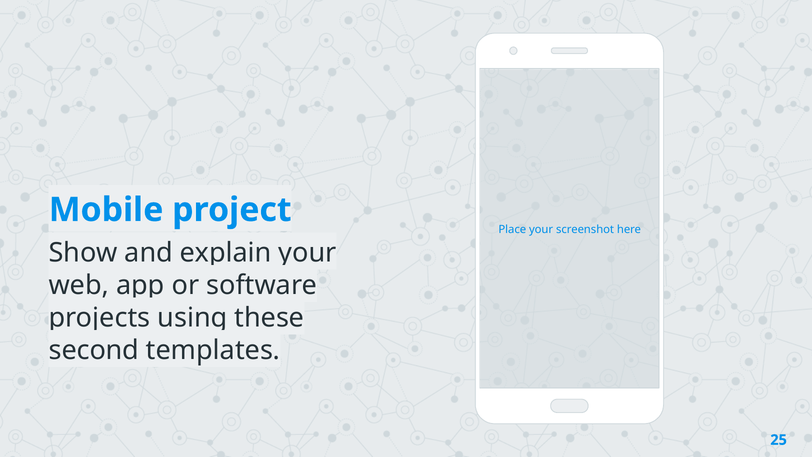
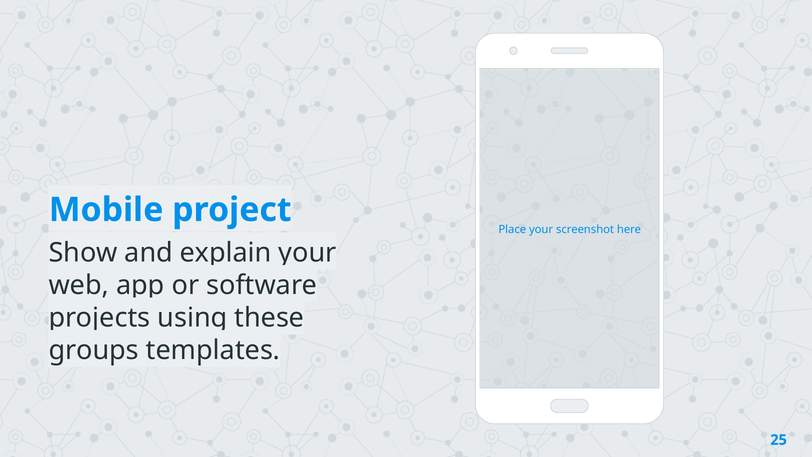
second: second -> groups (94, 350)
